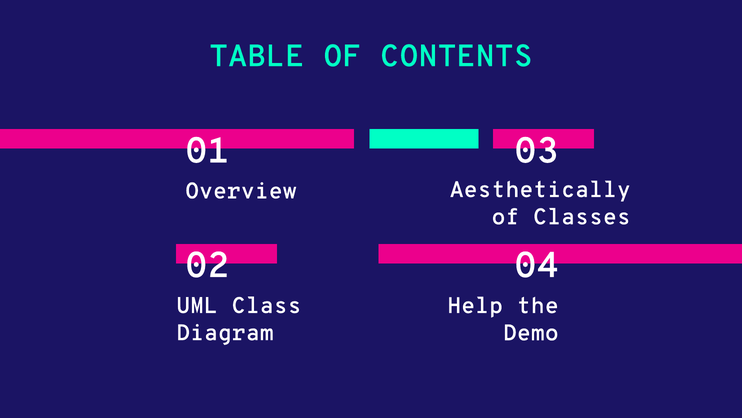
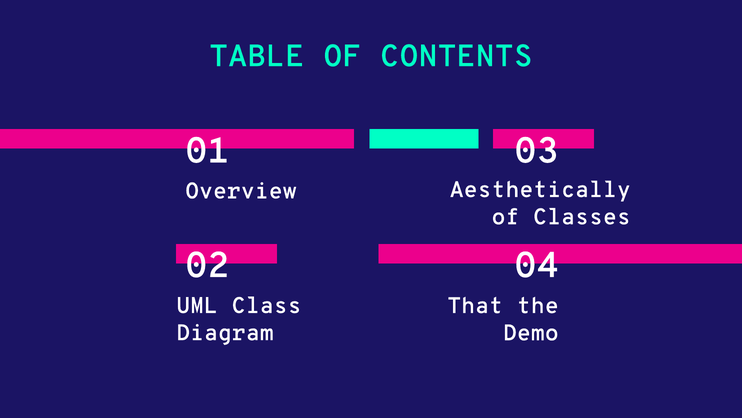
Help: Help -> That (475, 305)
